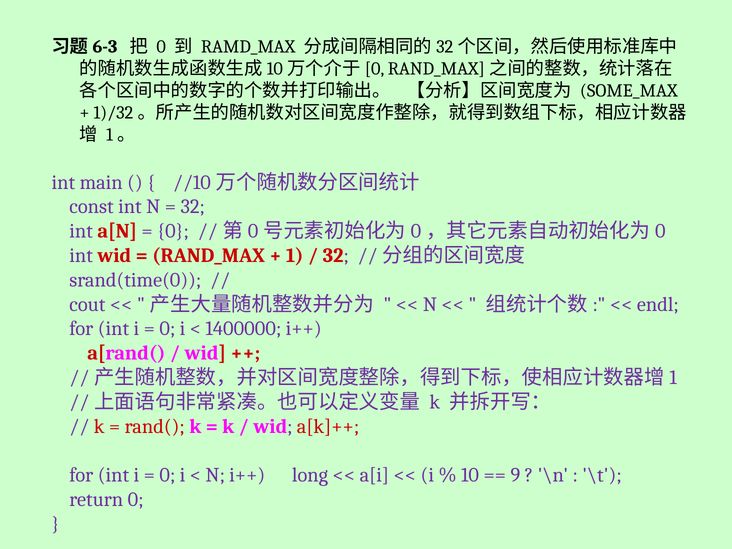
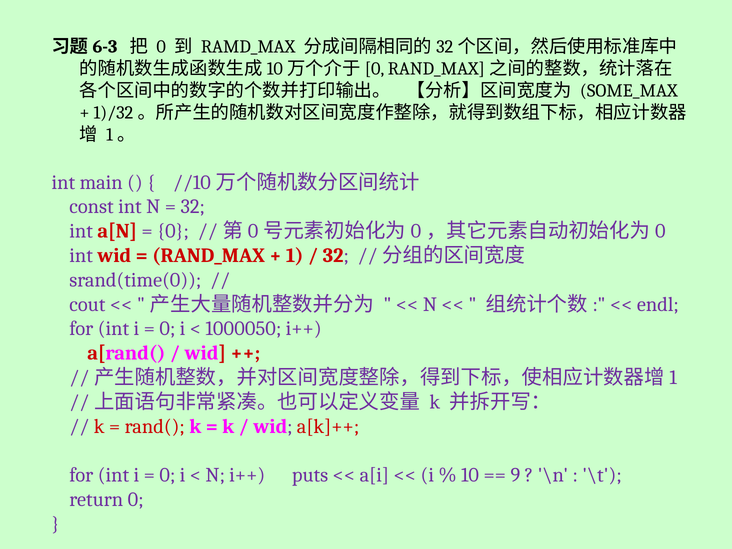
1400000: 1400000 -> 1000050 (243, 329)
long: long -> puts (310, 475)
